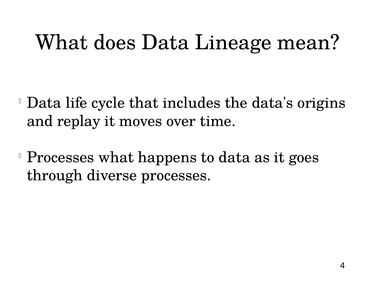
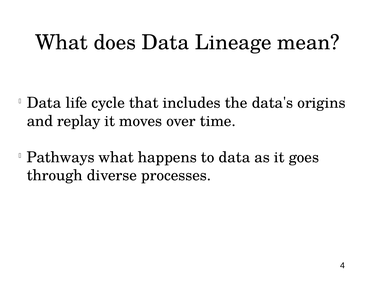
Processes: Processes -> Pathways (61, 157)
